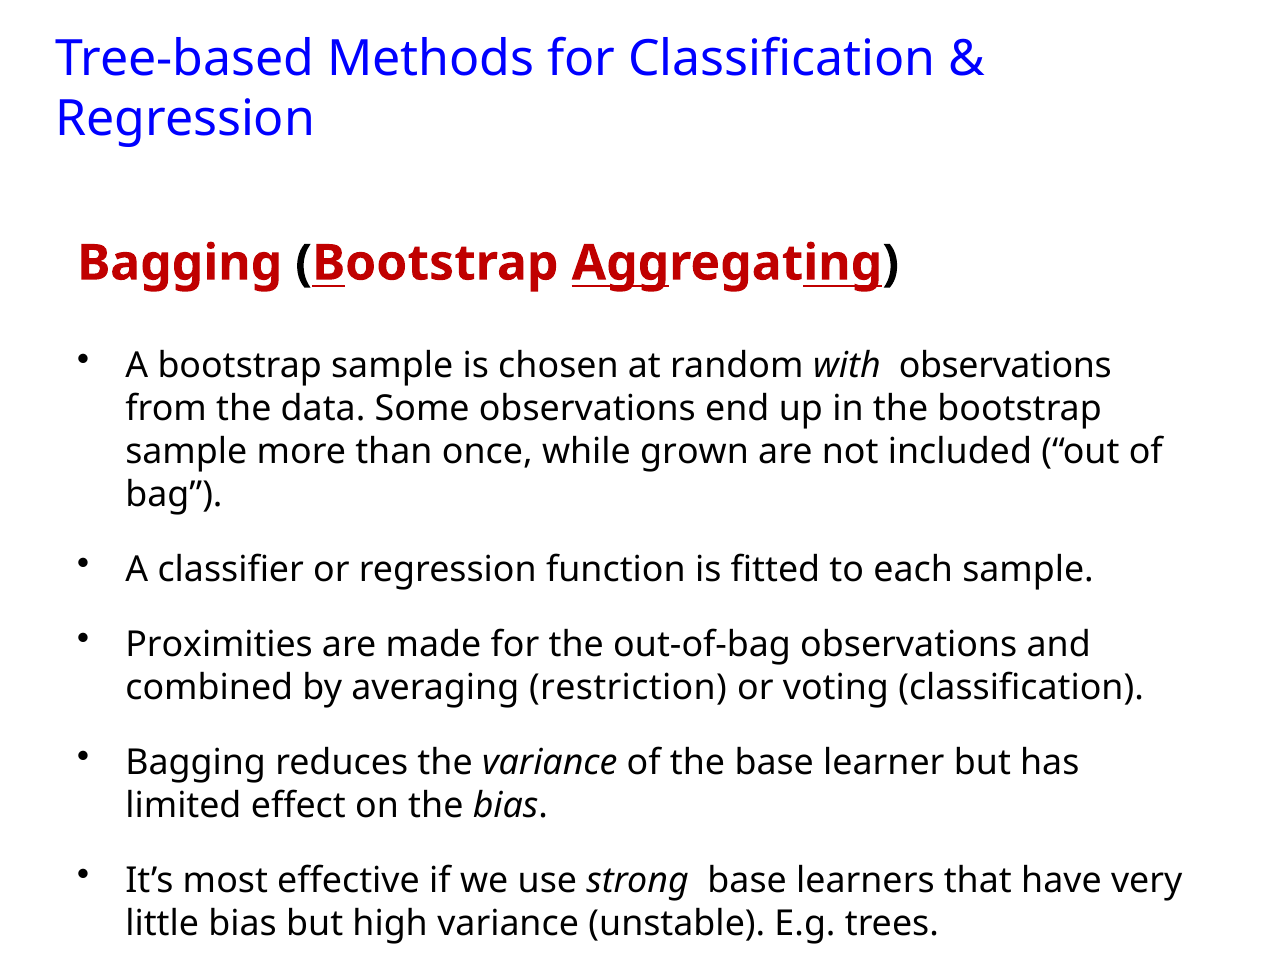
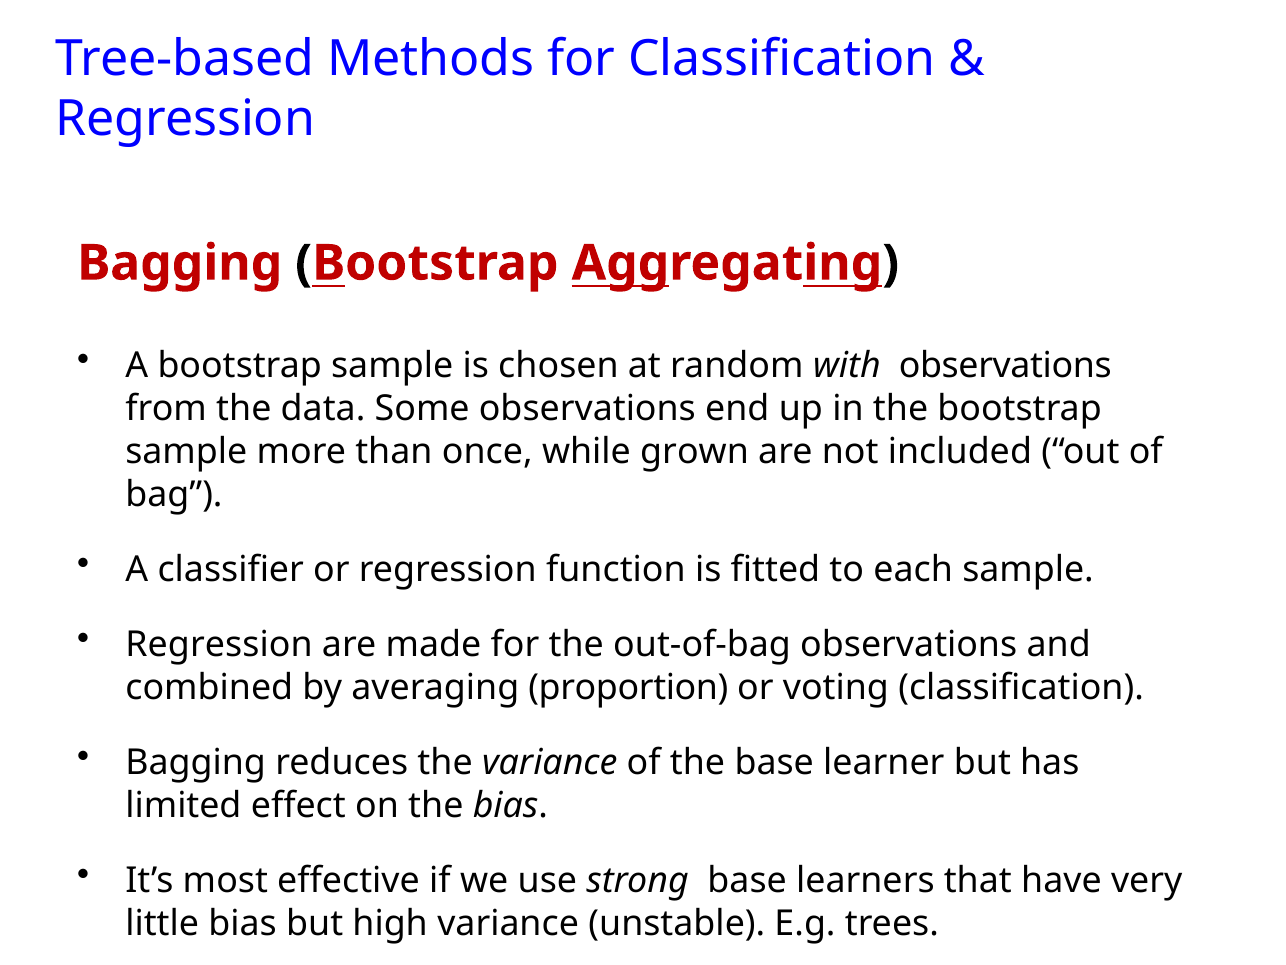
Proximities: Proximities -> Regression (219, 644)
restriction: restriction -> proportion (628, 687)
